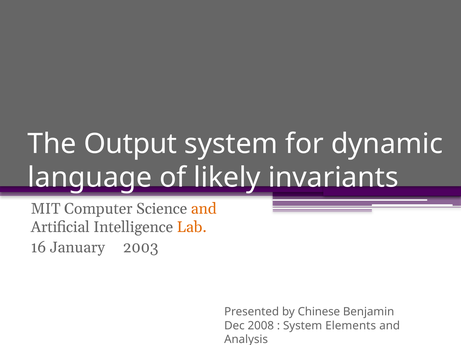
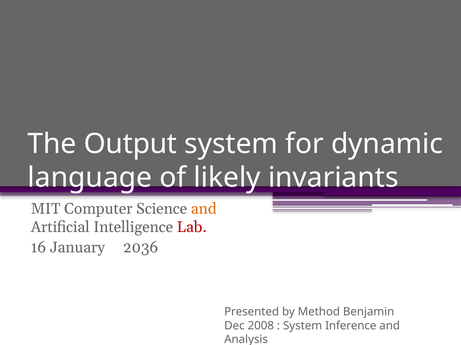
Lab colour: orange -> red (192, 228)
2003: 2003 -> 2036 (141, 248)
Chinese: Chinese -> Method (319, 313)
Elements: Elements -> Inference (351, 326)
